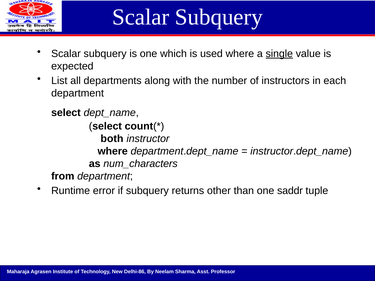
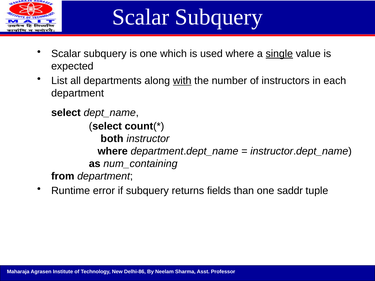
with underline: none -> present (182, 81)
num_characters: num_characters -> num_containing (140, 164)
other: other -> fields (219, 191)
